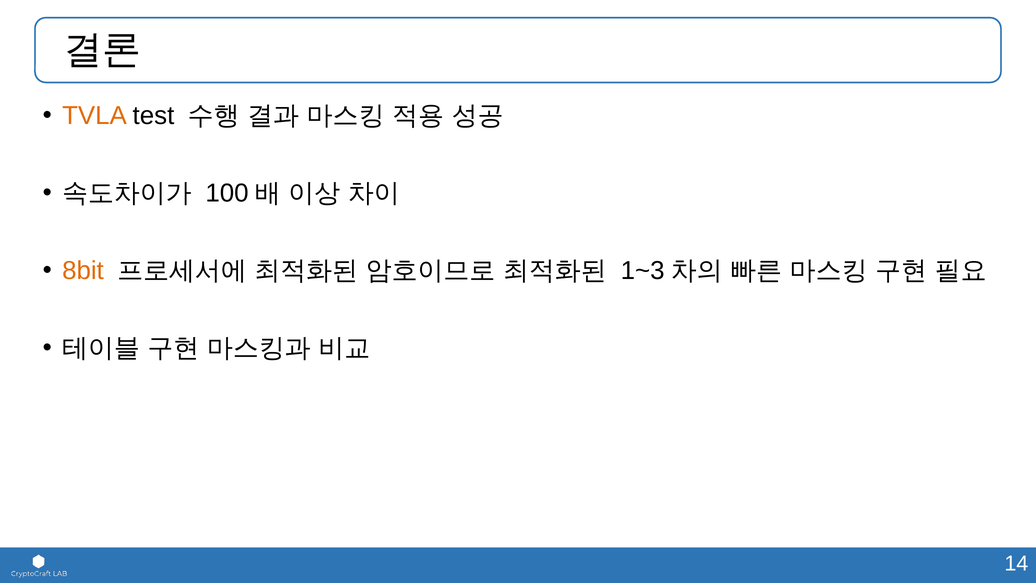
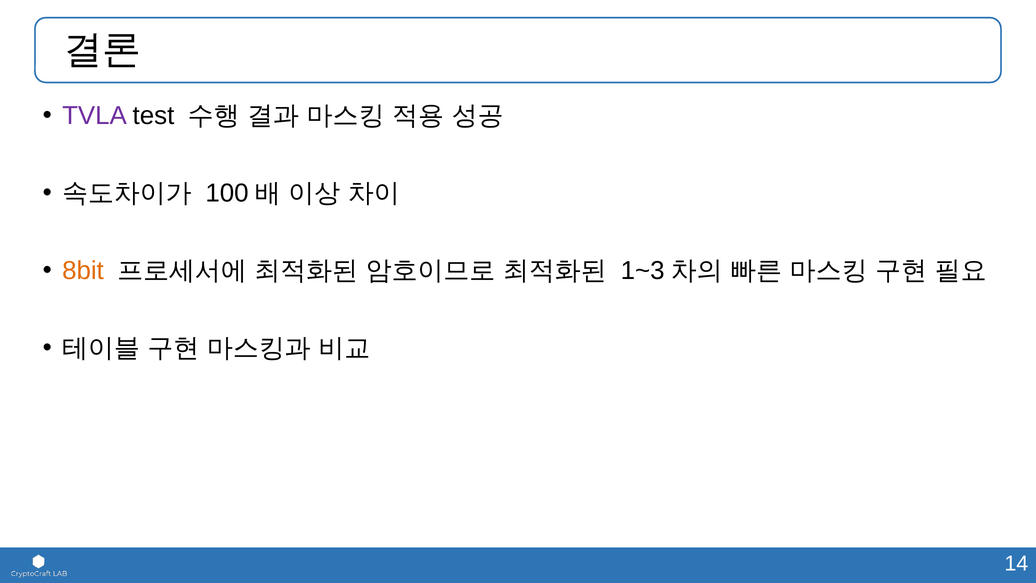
TVLA colour: orange -> purple (94, 116)
